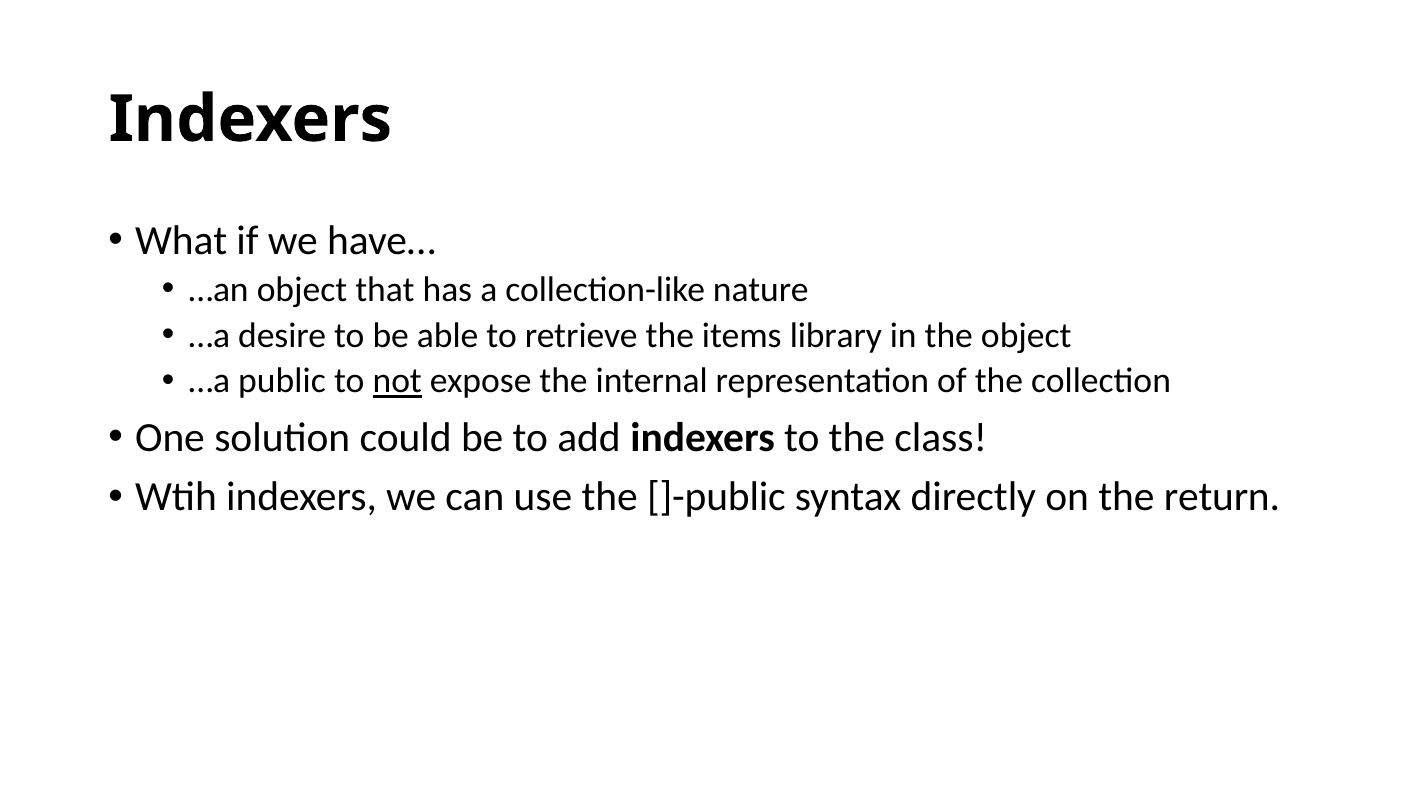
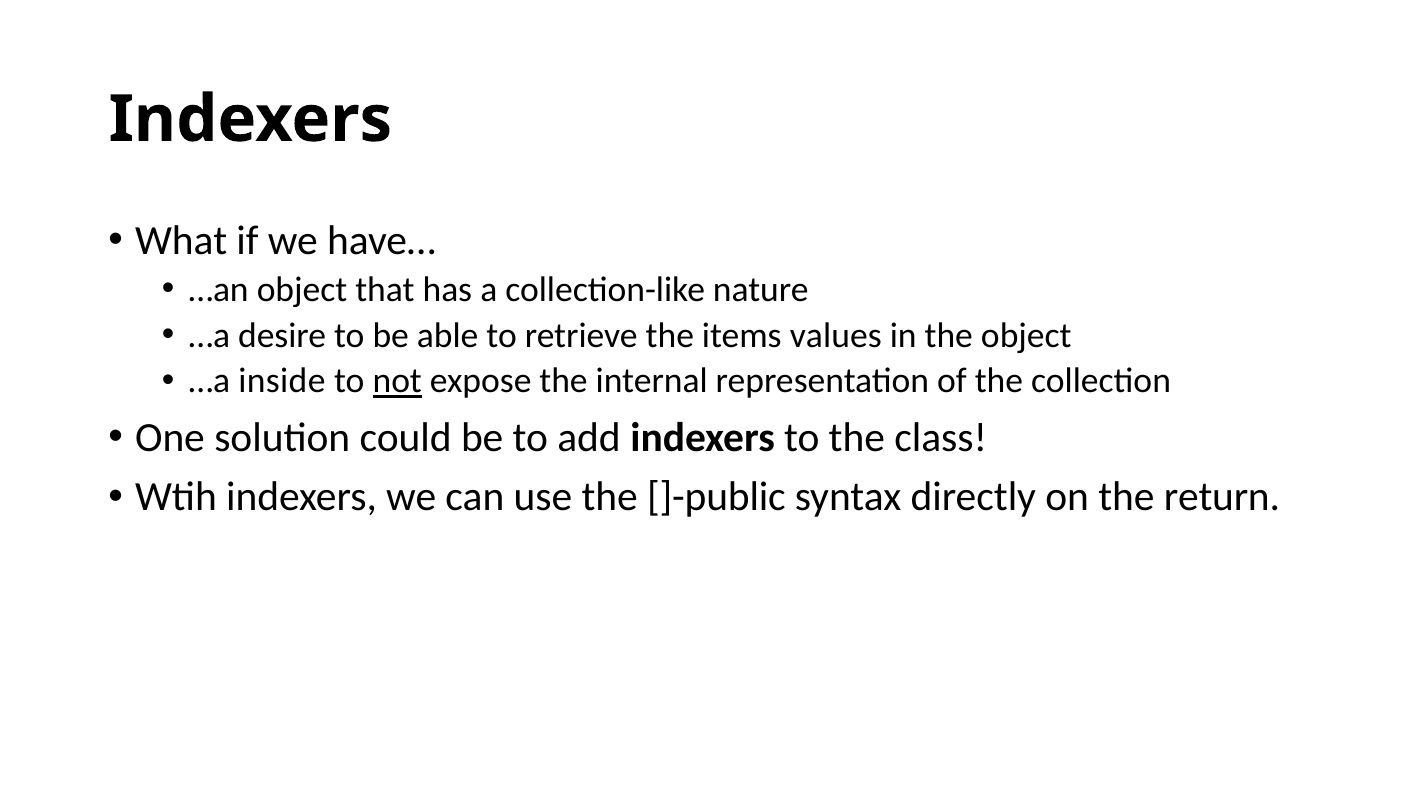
library: library -> values (836, 335)
public: public -> inside (282, 381)
